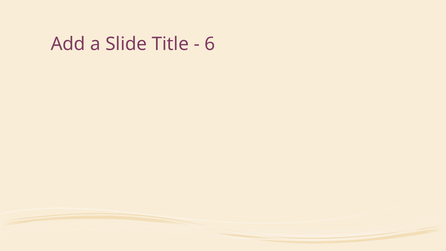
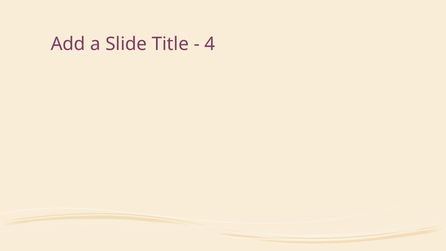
6: 6 -> 4 (210, 44)
